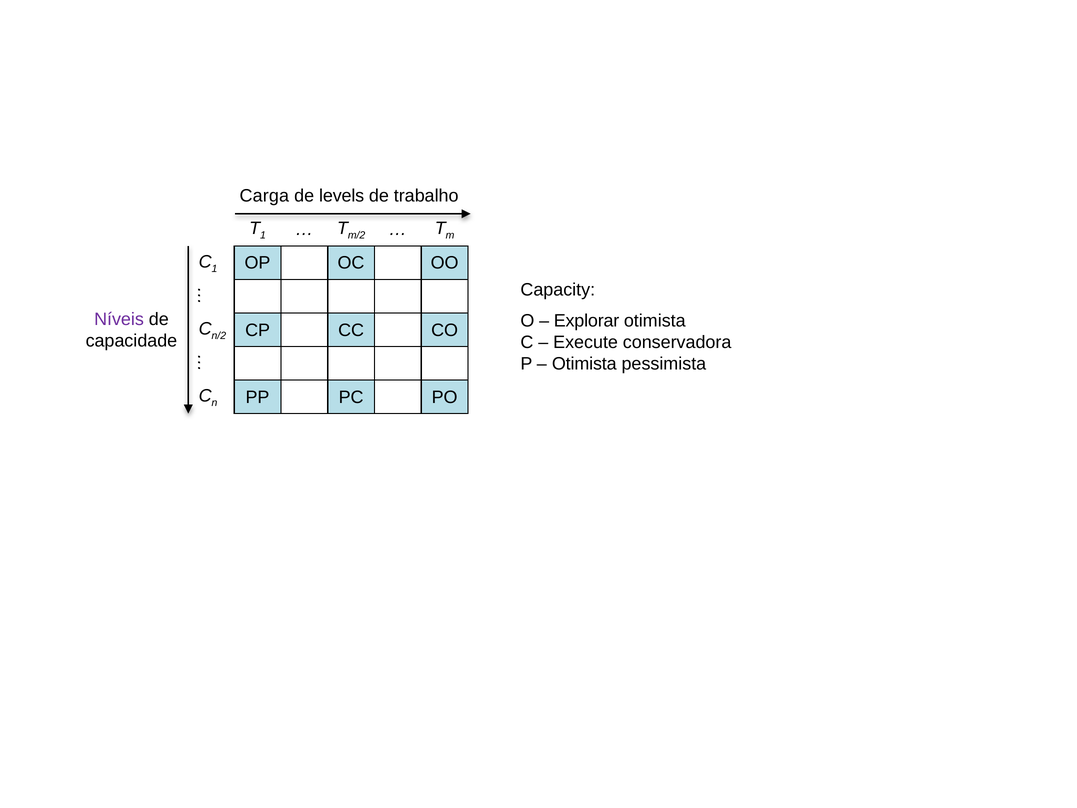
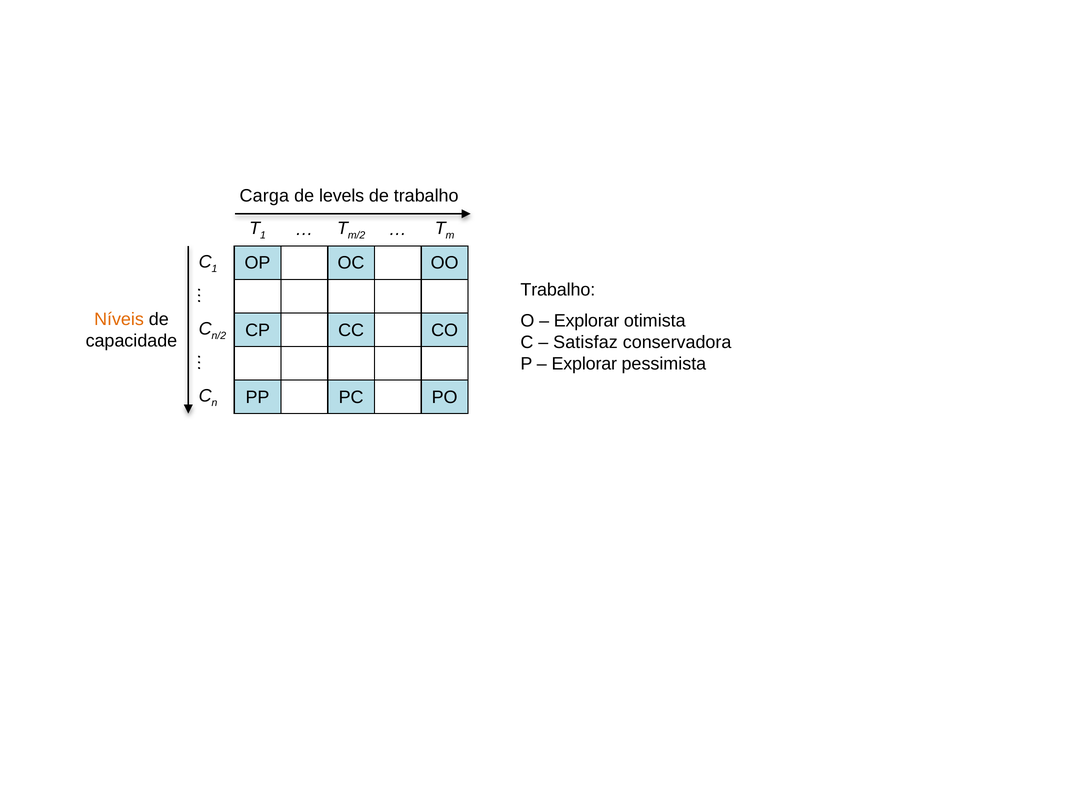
Capacity: Capacity -> Trabalho (558, 290)
Níveis colour: purple -> orange (119, 319)
Execute: Execute -> Satisfaz (586, 342)
Otimista: Otimista -> Explorar (584, 364)
